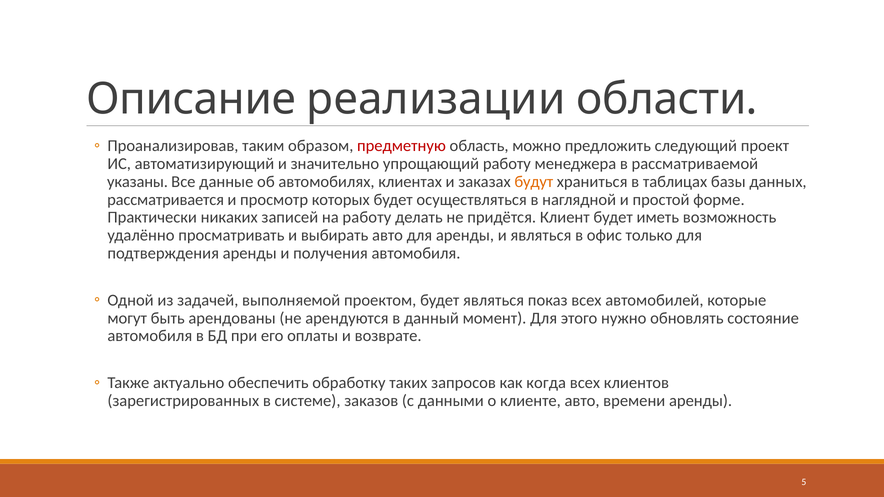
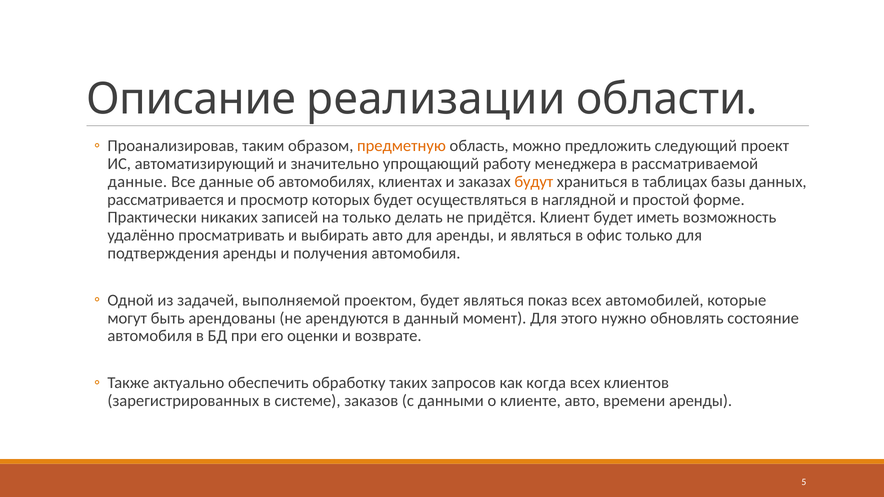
предметную colour: red -> orange (401, 146)
указаны: указаны -> данные (137, 182)
на работу: работу -> только (367, 218)
оплаты: оплаты -> оценки (313, 336)
